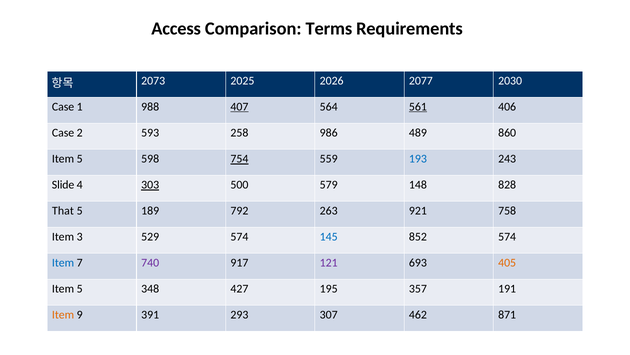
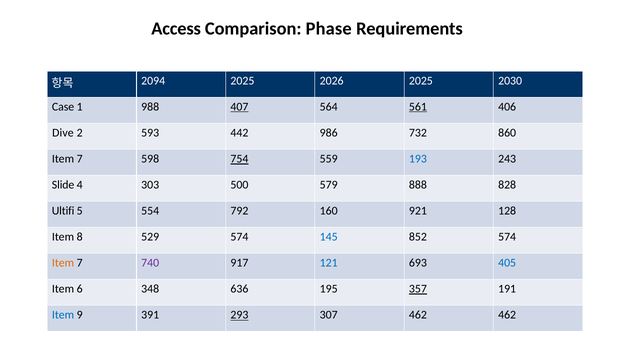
Terms: Terms -> Phase (329, 29)
2073: 2073 -> 2094 (153, 81)
2026 2077: 2077 -> 2025 (421, 81)
Case: Case -> Dive (63, 133)
258: 258 -> 442 (239, 133)
489: 489 -> 732 (418, 133)
5: 5 -> 7 (80, 159)
303 underline: present -> none (150, 185)
148: 148 -> 888 (418, 185)
That: That -> Ultifi (63, 211)
189: 189 -> 554 (150, 211)
263: 263 -> 160 (329, 211)
758: 758 -> 128 (507, 211)
3: 3 -> 8 (80, 237)
Item colour: blue -> orange (63, 263)
121 colour: purple -> blue (329, 263)
405 colour: orange -> blue (507, 263)
5: 5 -> 6 (80, 288)
427: 427 -> 636 (239, 288)
357 underline: none -> present (418, 288)
Item colour: orange -> blue (63, 314)
293 underline: none -> present (239, 314)
462 871: 871 -> 462 (507, 314)
